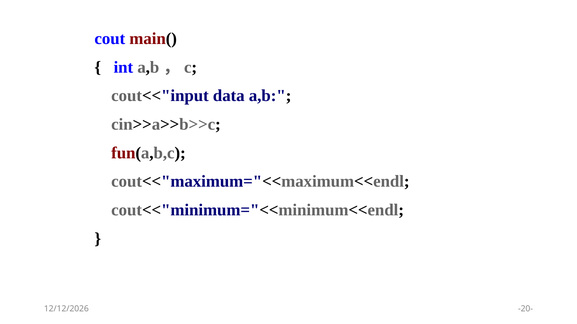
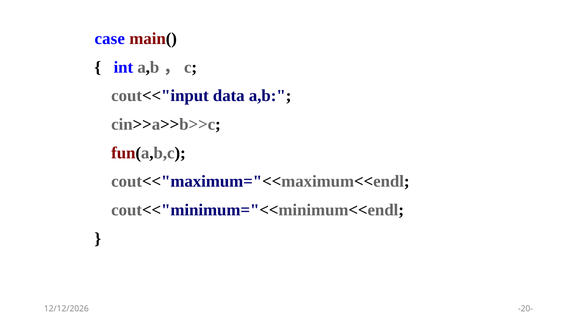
cout: cout -> case (110, 39)
